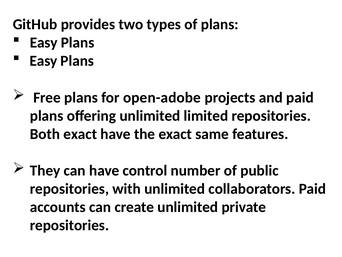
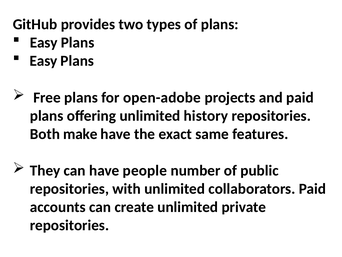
limited: limited -> history (206, 116)
Both exact: exact -> make (80, 134)
control: control -> people (145, 170)
